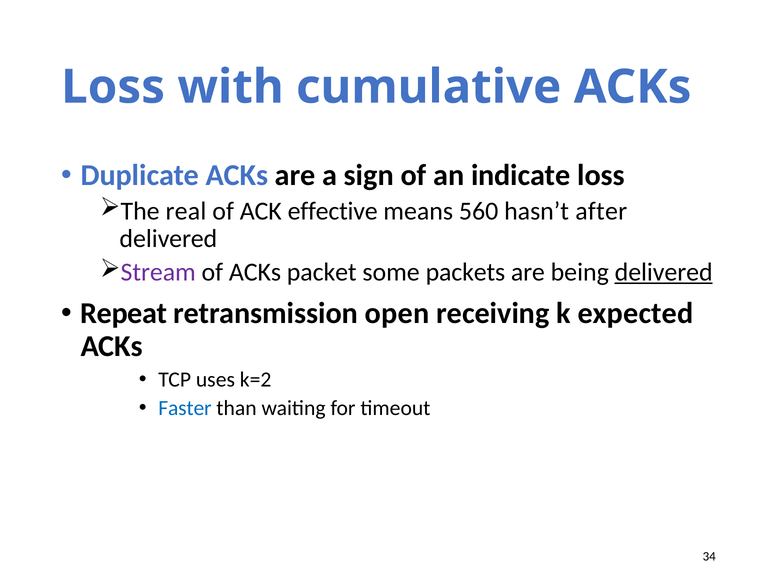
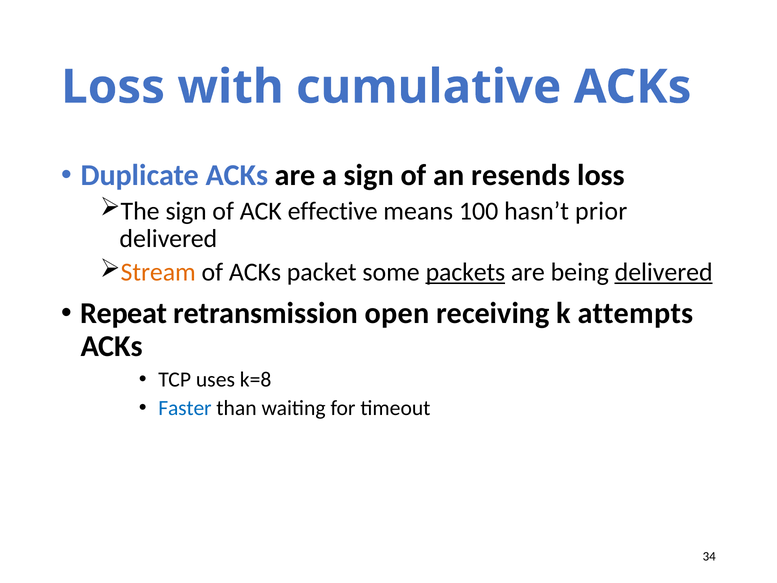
indicate: indicate -> resends (521, 175)
The real: real -> sign (186, 211)
560: 560 -> 100 (479, 211)
after: after -> prior (601, 211)
Stream colour: purple -> orange (158, 272)
packets underline: none -> present (465, 272)
expected: expected -> attempts (635, 313)
k=2: k=2 -> k=8 (256, 379)
